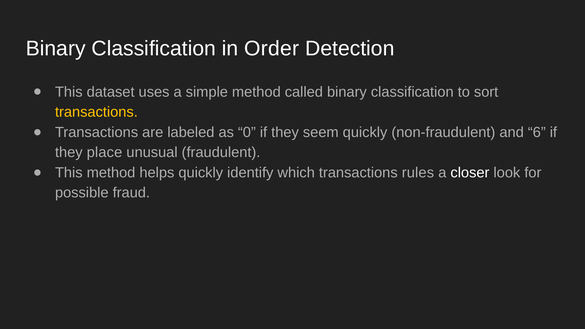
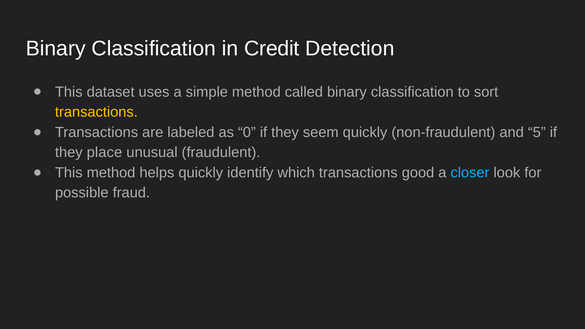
Order: Order -> Credit (272, 48)
6: 6 -> 5 (537, 132)
rules: rules -> good (418, 173)
closer colour: white -> light blue (470, 173)
